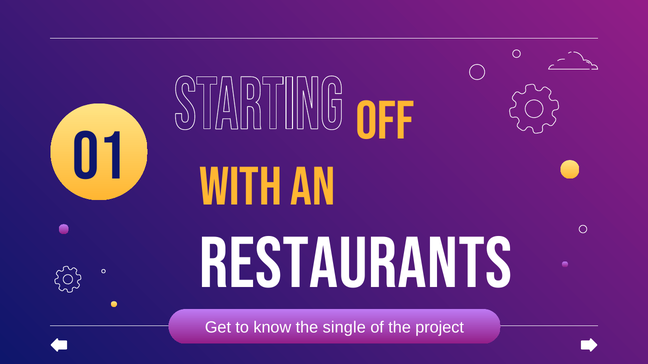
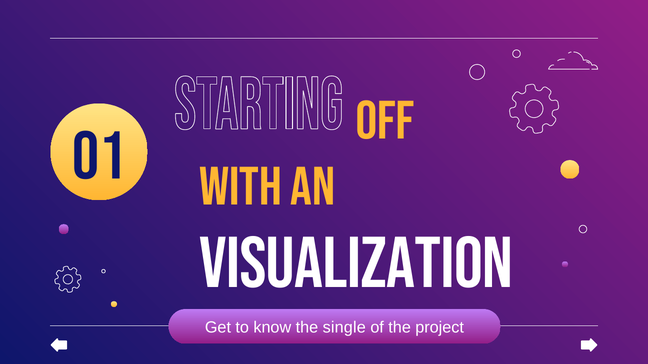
RESTAURANTS: RESTAURANTS -> VISUALIZATION (356, 264)
